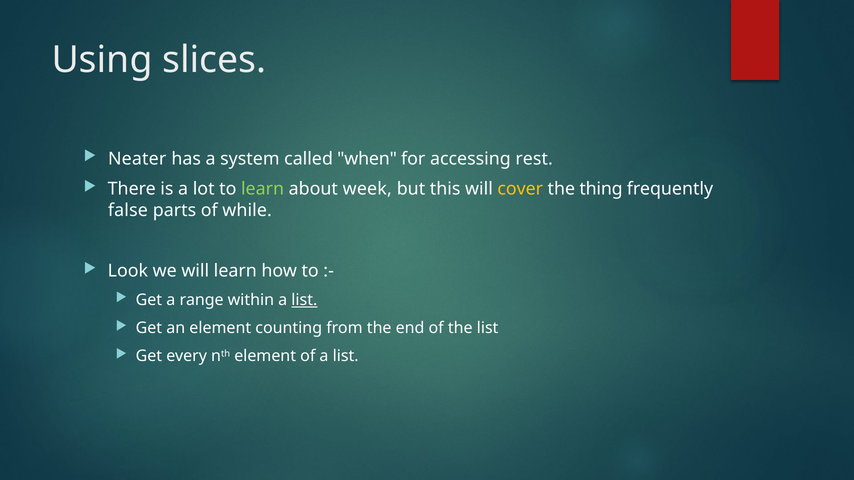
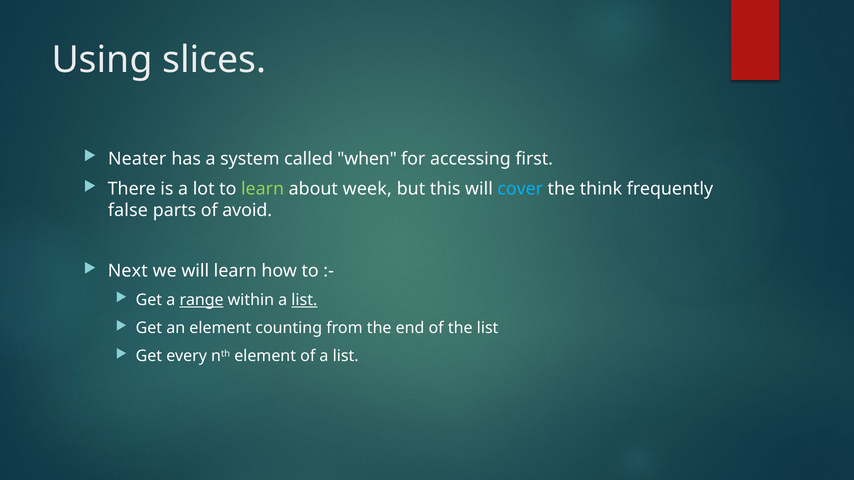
rest: rest -> first (534, 159)
cover colour: yellow -> light blue (520, 189)
thing: thing -> think (601, 189)
while: while -> avoid (247, 211)
Look: Look -> Next (128, 271)
range underline: none -> present (202, 300)
